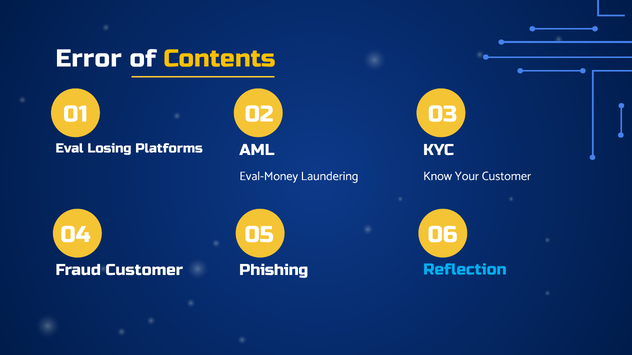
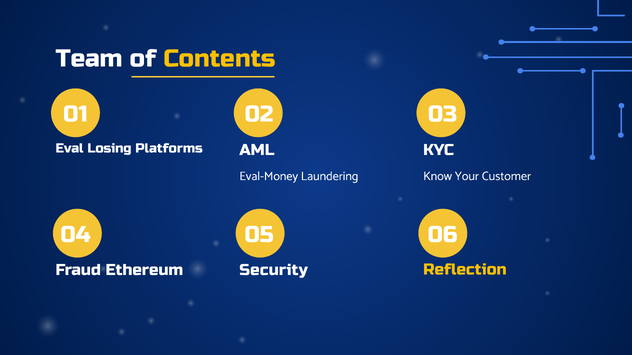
Error: Error -> Team (89, 59)
Reflection colour: light blue -> yellow (465, 270)
Fraud Customer: Customer -> Ethereum (144, 270)
Phishing: Phishing -> Security (274, 270)
